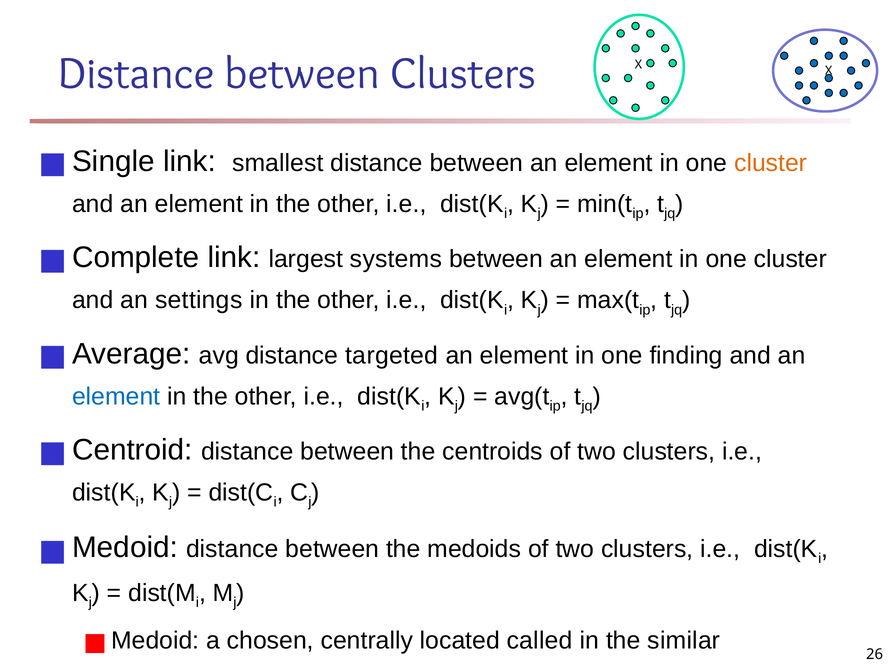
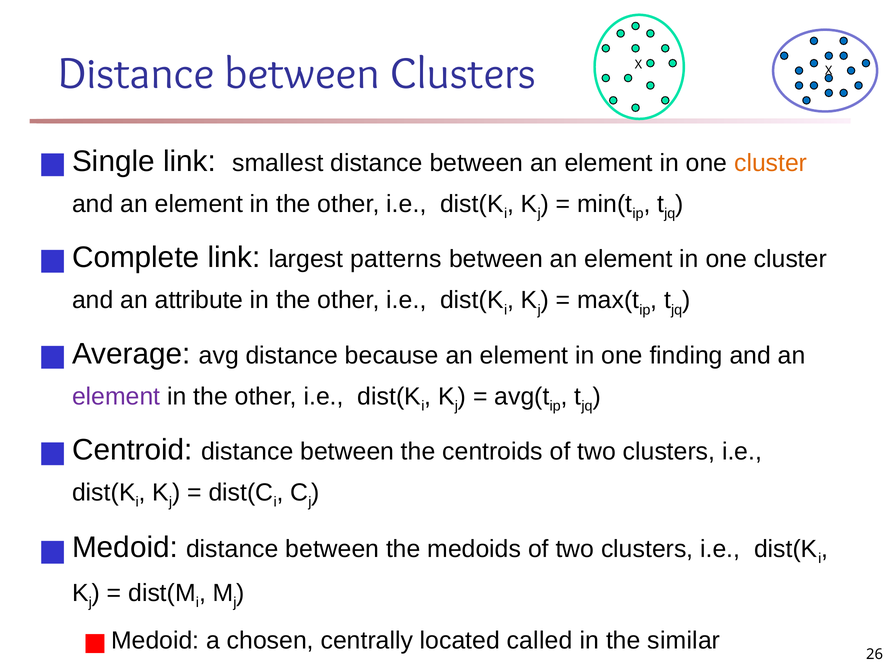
systems: systems -> patterns (396, 259)
settings: settings -> attribute (199, 300)
targeted: targeted -> because (392, 356)
element colour: blue -> purple (116, 396)
